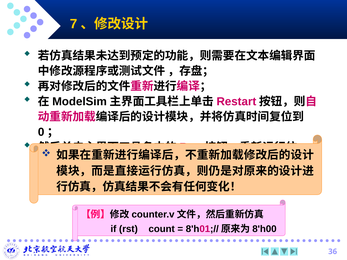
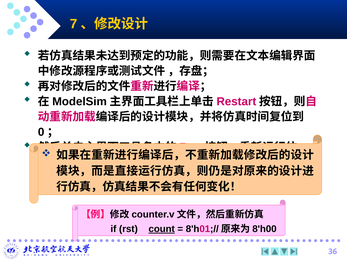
count underline: none -> present (162, 229)
